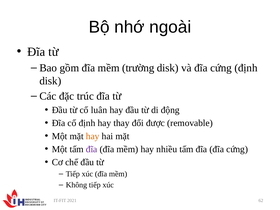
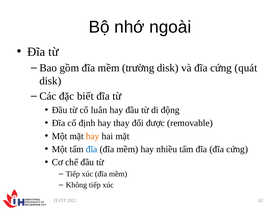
cứng định: định -> quát (246, 68)
trúc: trúc -> biết (85, 96)
đĩa colour: purple -> blue (92, 149)
